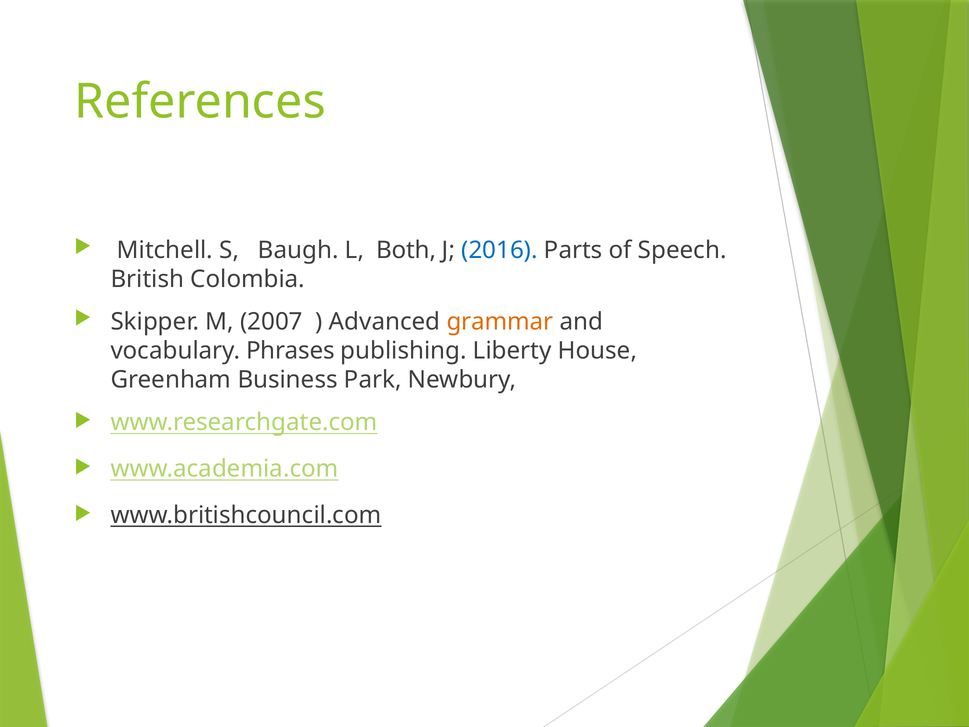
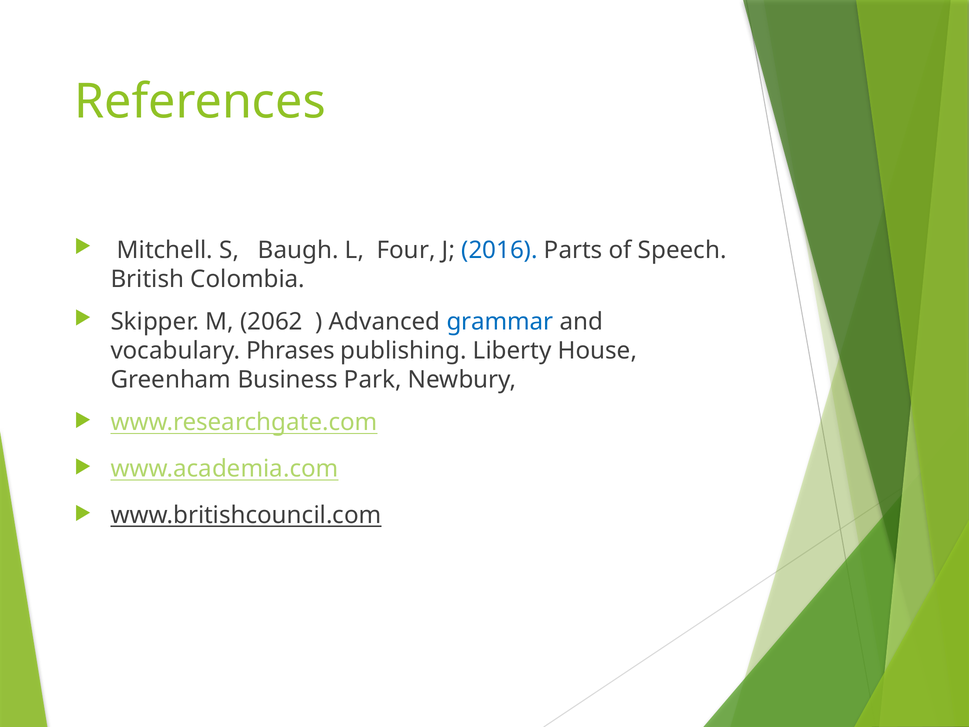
Both: Both -> Four (406, 250)
2007: 2007 -> 2062 (271, 322)
grammar colour: orange -> blue (500, 322)
